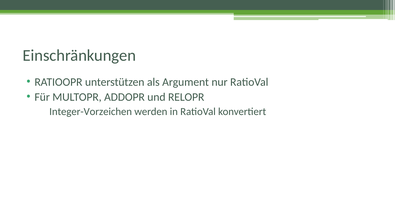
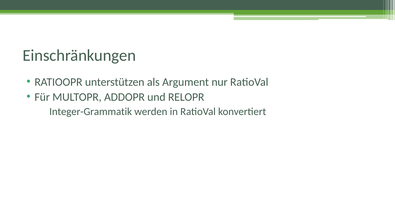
Integer-Vorzeichen: Integer-Vorzeichen -> Integer-Grammatik (91, 112)
